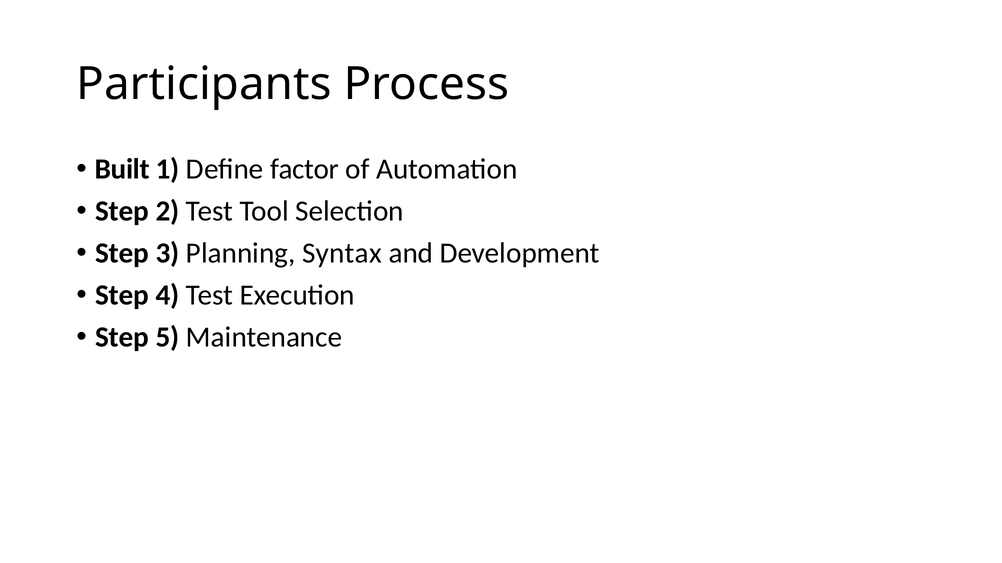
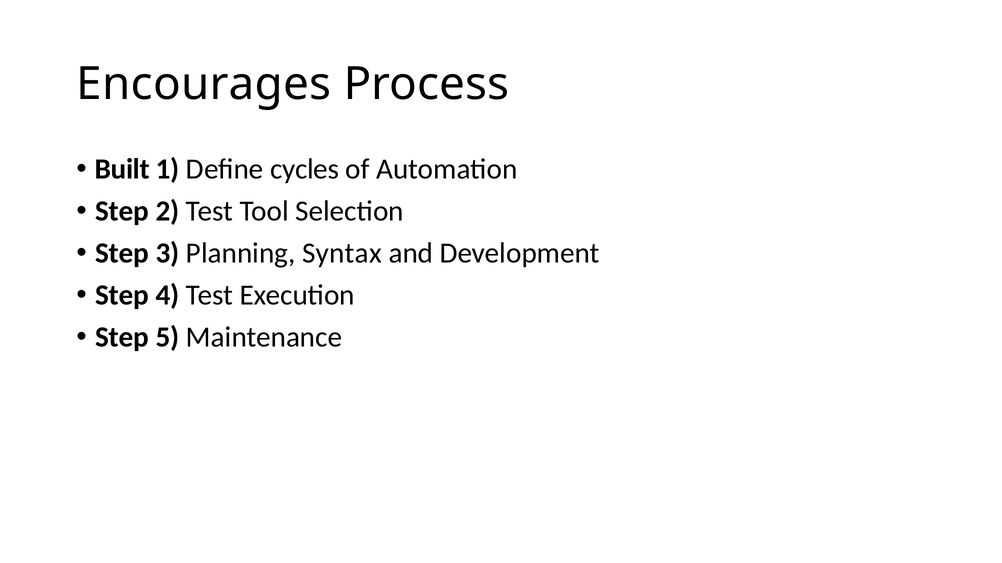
Participants: Participants -> Encourages (204, 84)
factor: factor -> cycles (305, 169)
